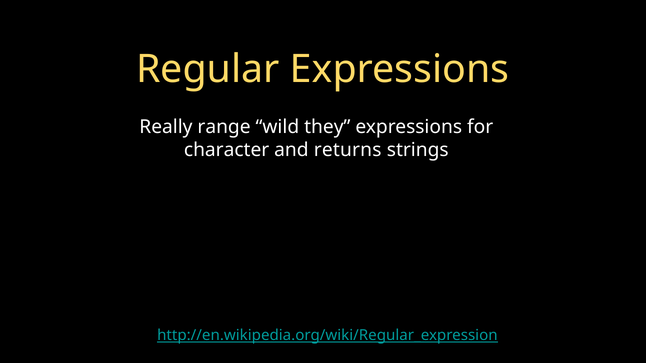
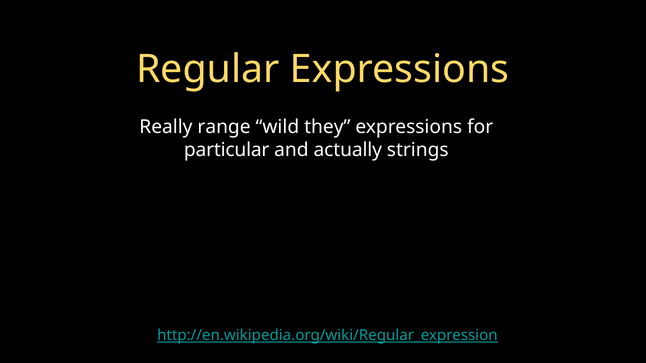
character: character -> particular (227, 150)
returns: returns -> actually (348, 150)
